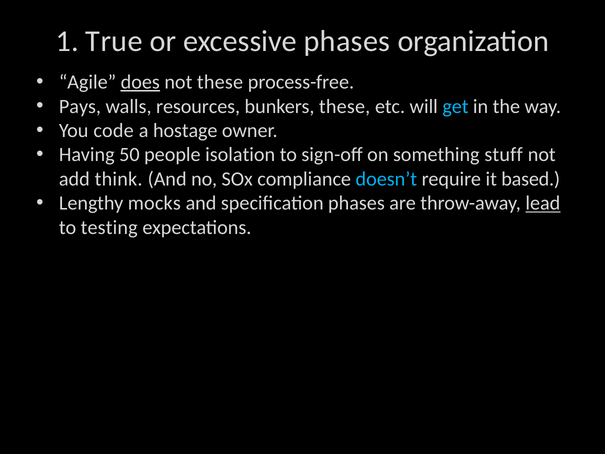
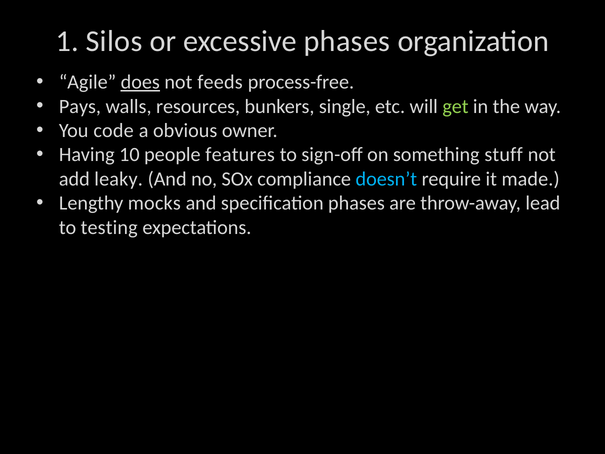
True: True -> Silos (114, 41)
not these: these -> feeds (220, 82)
bunkers these: these -> single (345, 106)
get colour: light blue -> light green (455, 106)
hostage: hostage -> obvious (185, 130)
50: 50 -> 10 (129, 155)
isolation: isolation -> features (240, 155)
think: think -> leaky (119, 179)
based: based -> made (531, 179)
lead underline: present -> none (543, 203)
